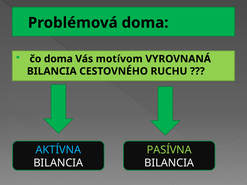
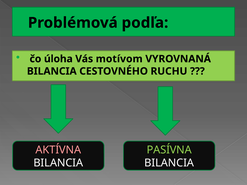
Problémová doma: doma -> podľa (145, 23)
čo doma: doma -> úloha (58, 59)
AKTÍVNA colour: light blue -> pink (58, 150)
